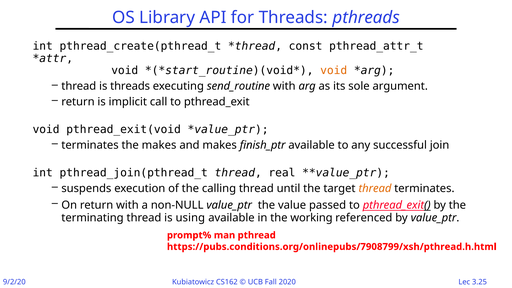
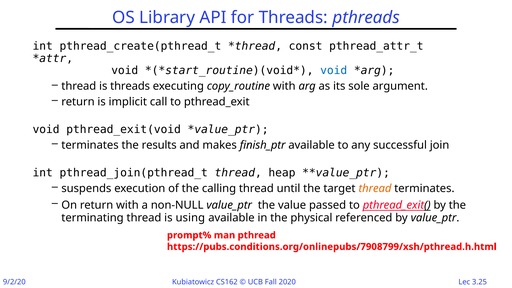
void colour: orange -> blue (334, 70)
send_routine: send_routine -> copy_routine (238, 86)
the makes: makes -> results (159, 145)
real: real -> heap (282, 173)
working: working -> physical (311, 218)
